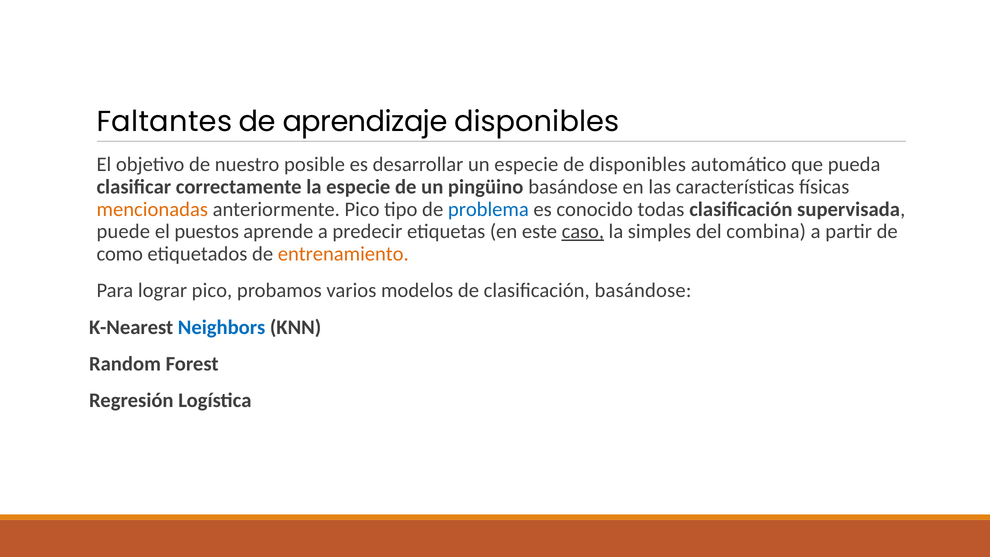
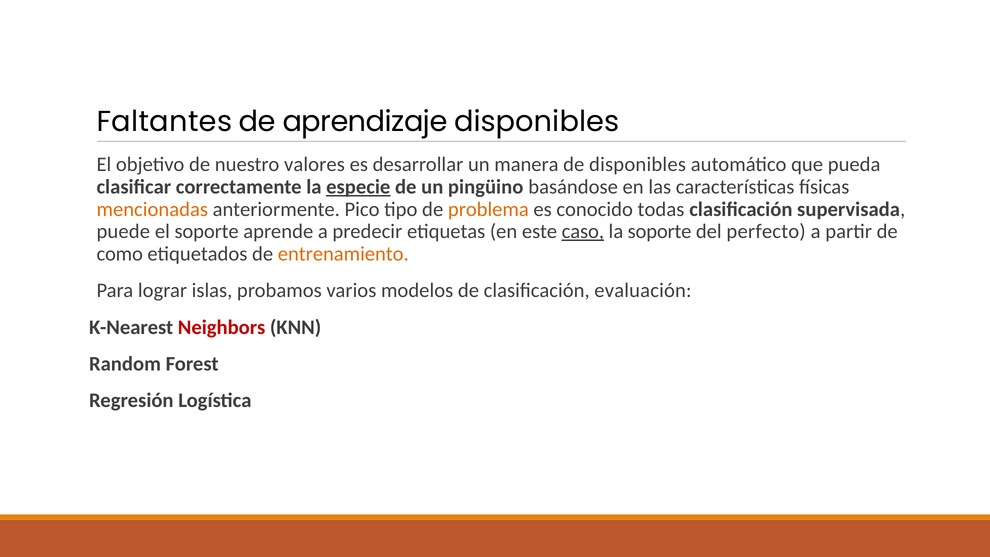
posible: posible -> valores (314, 165)
un especie: especie -> manera (526, 165)
especie underline: none -> present (358, 187)
problema colour: blue -> orange (488, 209)
el puestos: puestos -> soporte (207, 231)
la simples: simples -> soporte (660, 231)
combina: combina -> perfecto (766, 231)
lograr pico: pico -> islas (212, 290)
clasificación basándose: basándose -> evaluación (643, 290)
Neighbors colour: blue -> red (222, 327)
